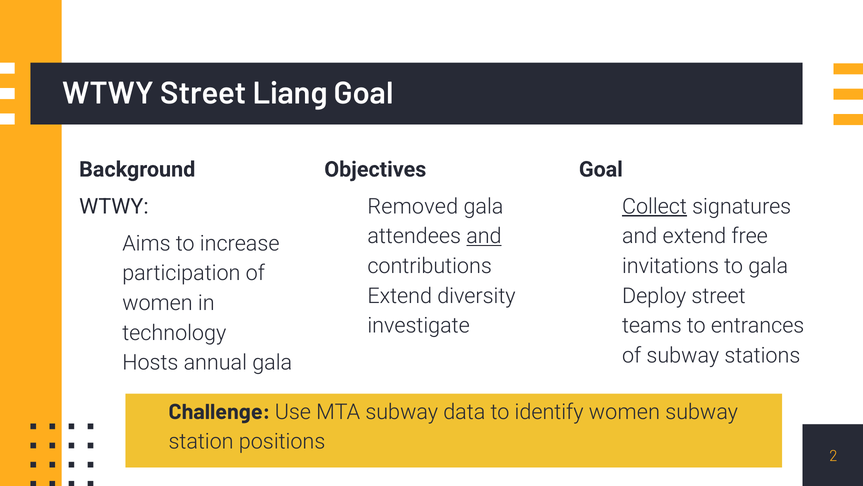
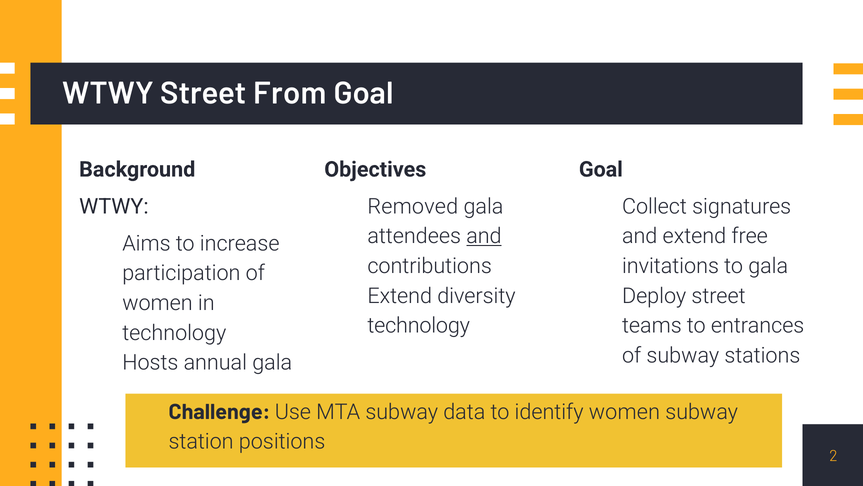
Liang: Liang -> From (290, 93)
Collect underline: present -> none (654, 206)
investigate: investigate -> technology (419, 325)
